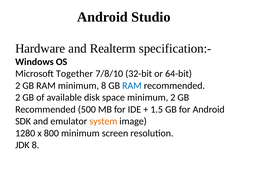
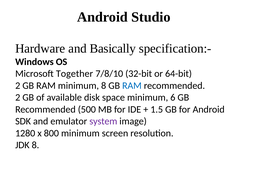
Realterm: Realterm -> Basically (113, 48)
minimum 2: 2 -> 6 (173, 97)
system colour: orange -> purple (103, 121)
